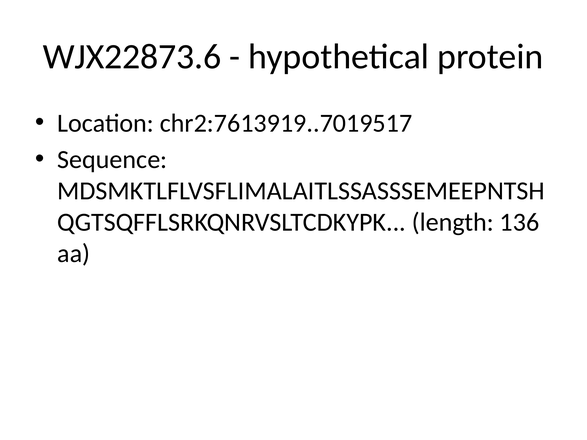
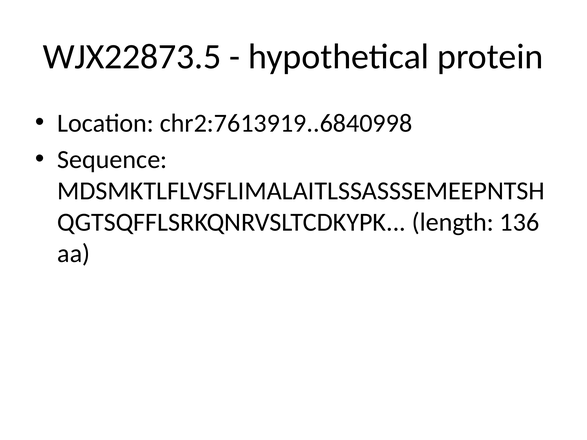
WJX22873.6: WJX22873.6 -> WJX22873.5 (132, 57)
chr2:7613919..7019517: chr2:7613919..7019517 -> chr2:7613919..6840998 (286, 123)
